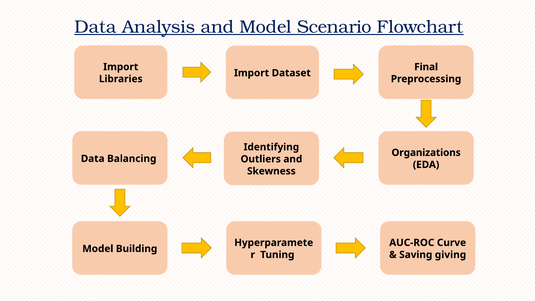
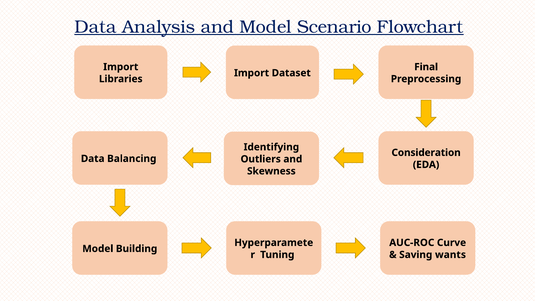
Organizations: Organizations -> Consideration (426, 153)
giving: giving -> wants (450, 255)
